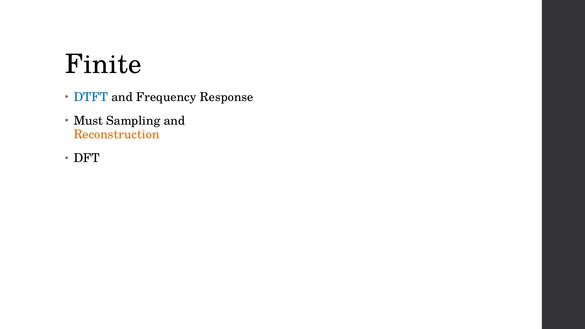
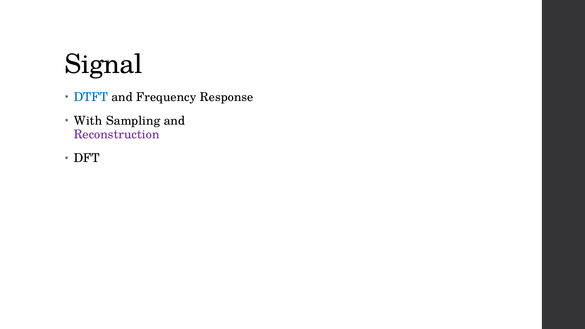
Finite: Finite -> Signal (104, 64)
Must: Must -> With (88, 121)
Reconstruction colour: orange -> purple (117, 135)
